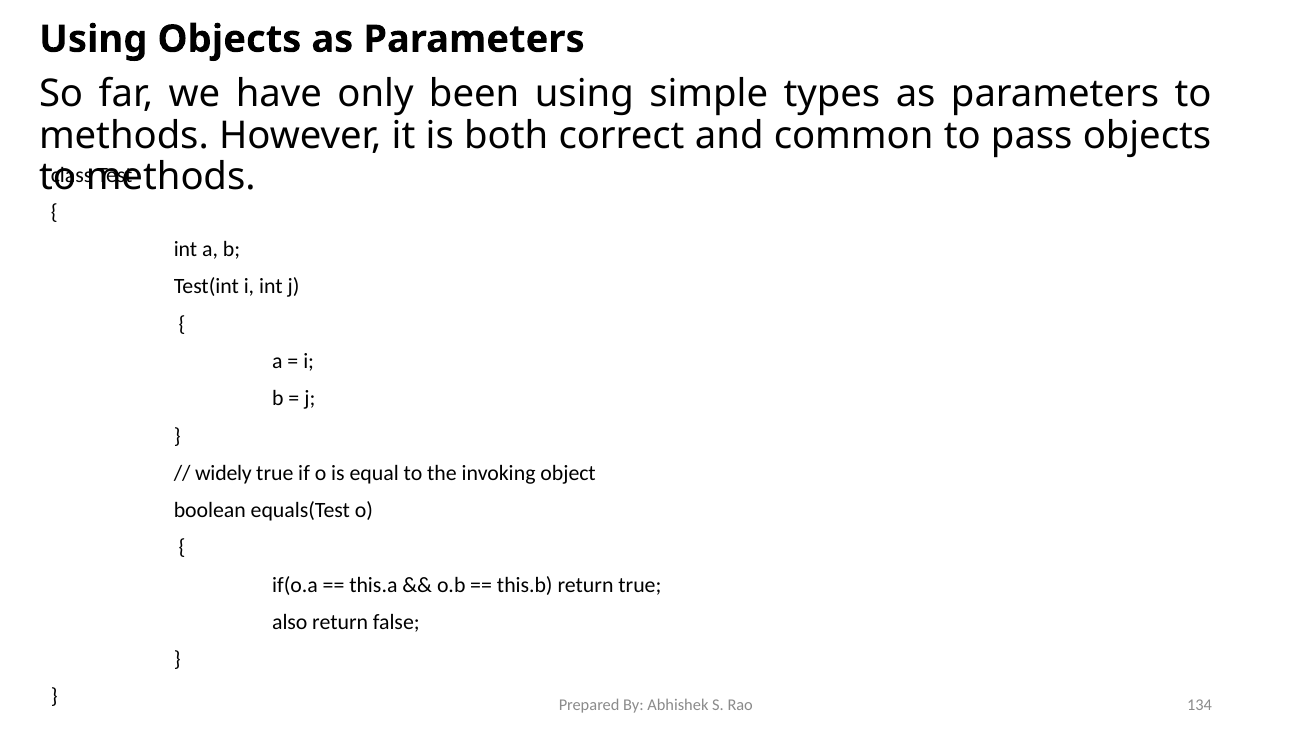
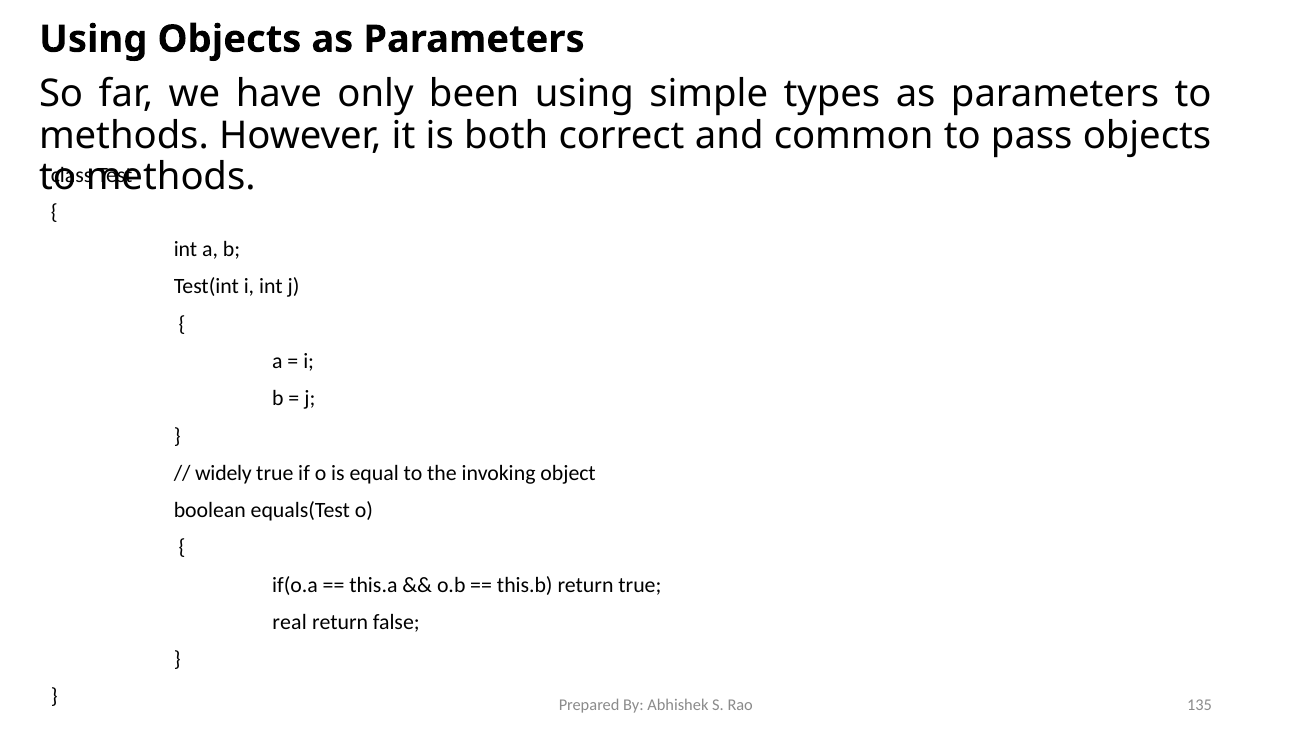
also: also -> real (290, 622)
134: 134 -> 135 (1199, 705)
